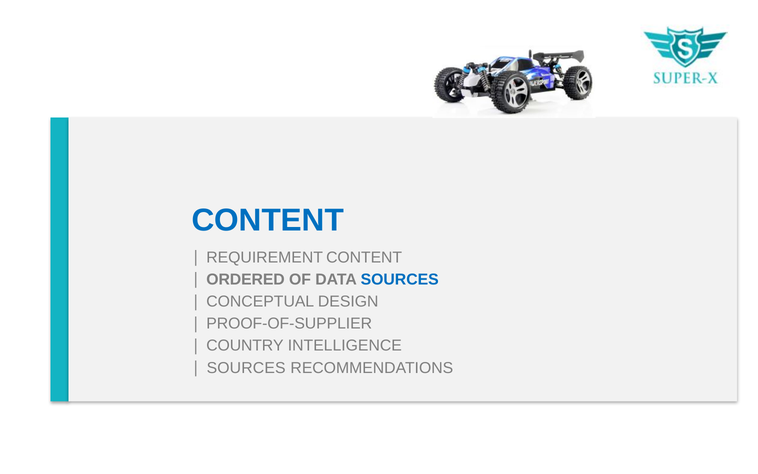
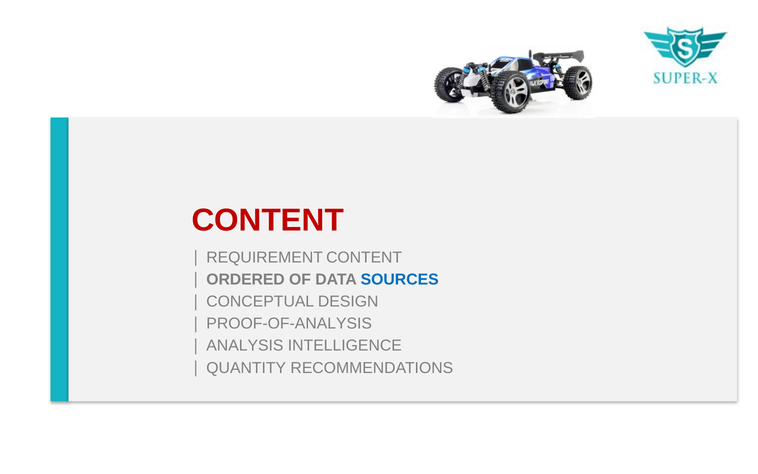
CONTENT colour: blue -> red (268, 221)
PROOF-OF-SUPPLIER: PROOF-OF-SUPPLIER -> PROOF-OF-ANALYSIS (289, 324)
COUNTRY: COUNTRY -> ANALYSIS (245, 346)
SOURCES: SOURCES -> QUANTITY (246, 368)
